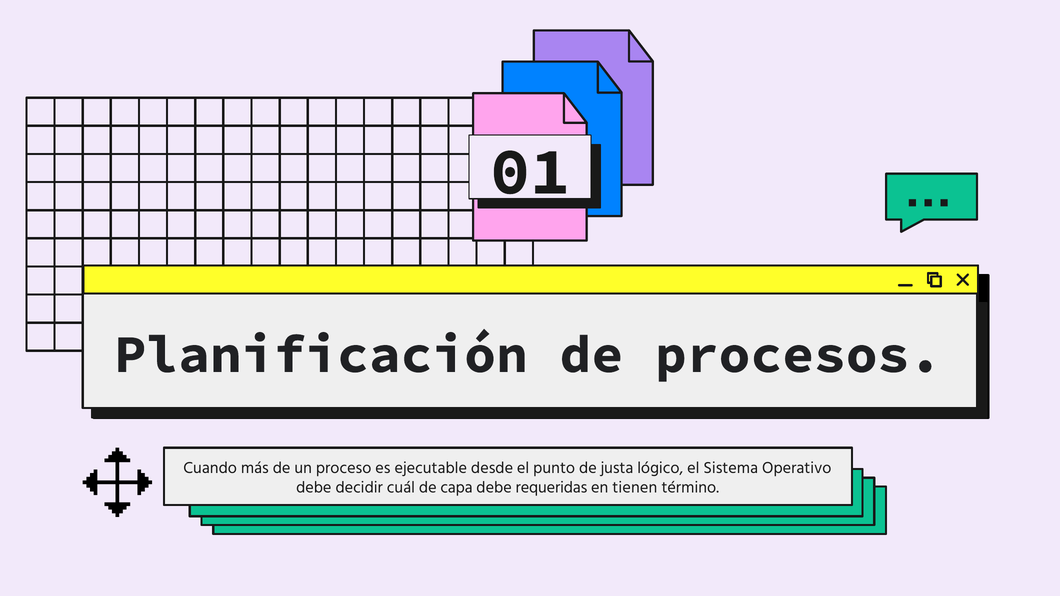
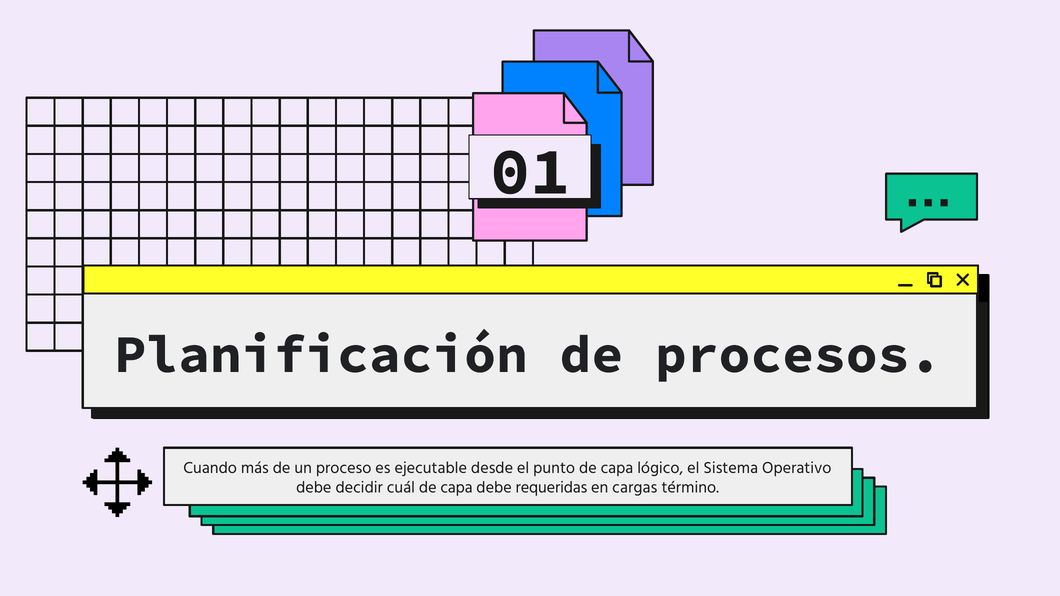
punto de justa: justa -> capa (617, 468)
tienen: tienen -> cargas (635, 487)
